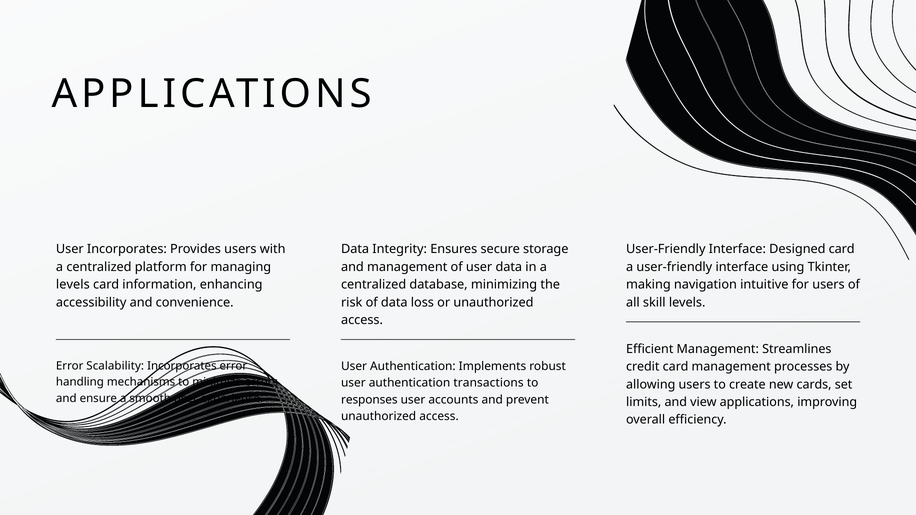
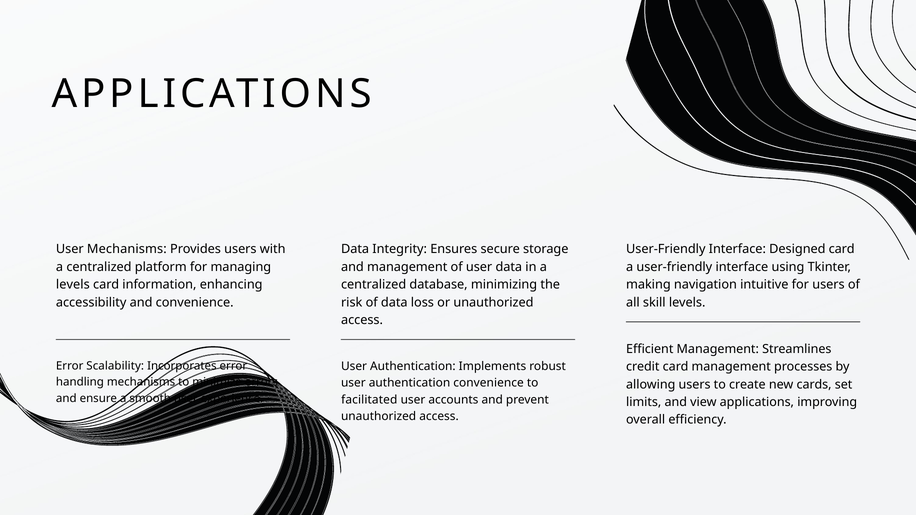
User Incorporates: Incorporates -> Mechanisms (127, 249)
authentication transactions: transactions -> convenience (489, 383)
responses: responses -> facilitated (369, 400)
